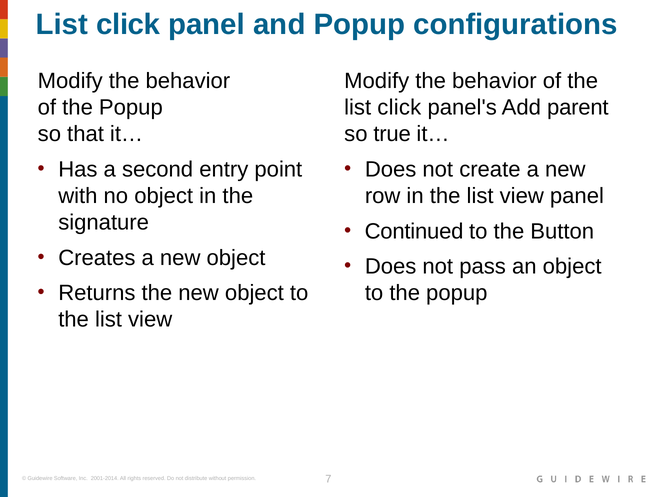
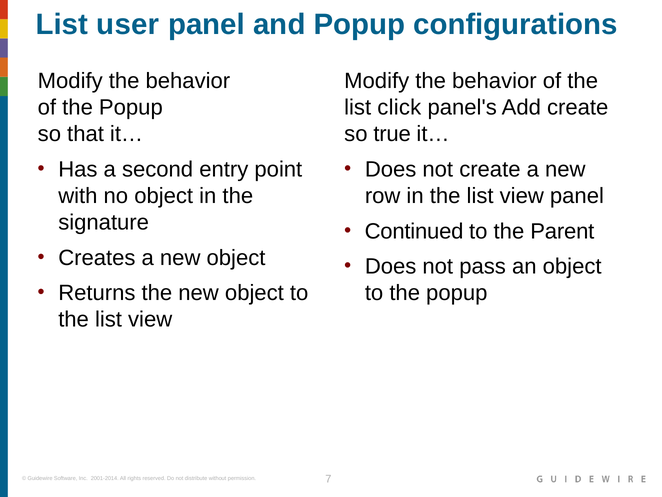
click: click -> user (128, 24)
Add parent: parent -> create (578, 107)
Button: Button -> Parent (562, 231)
